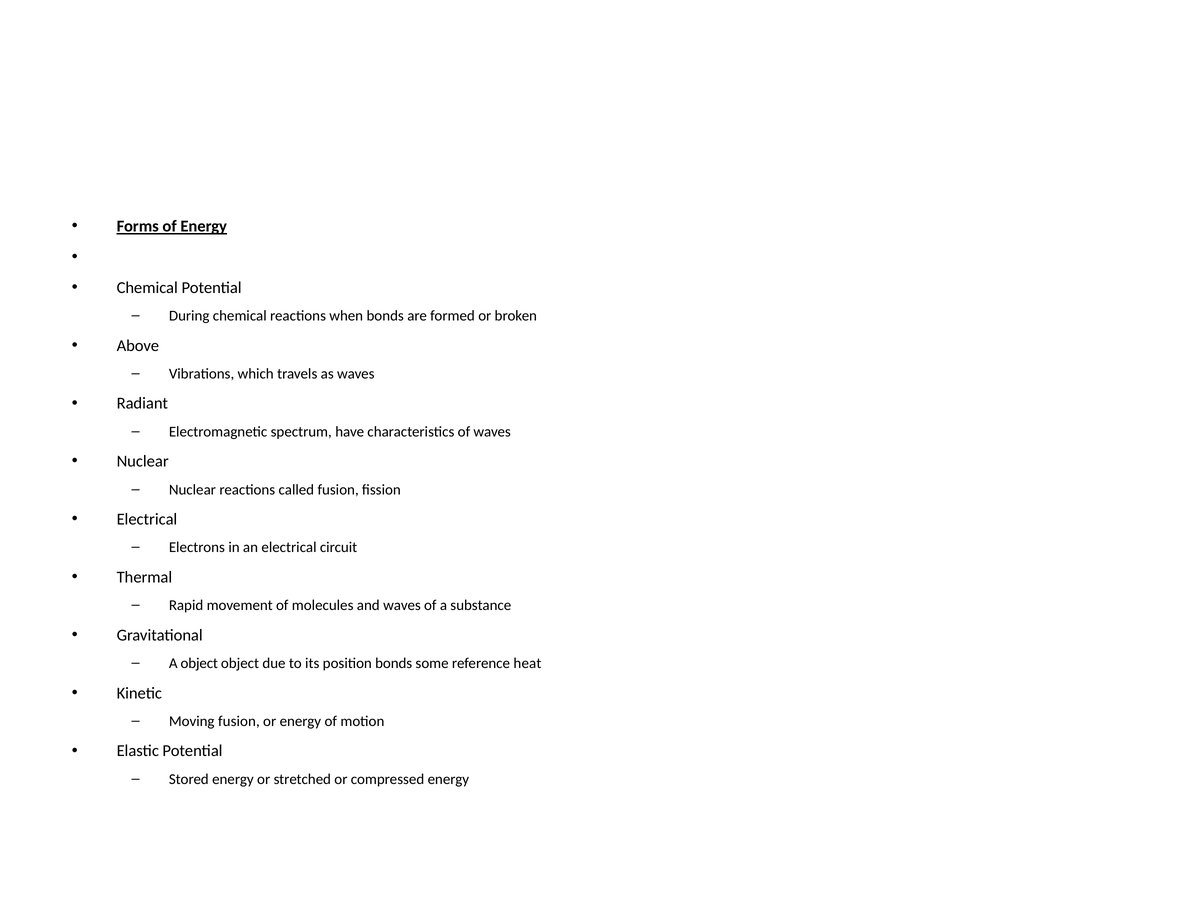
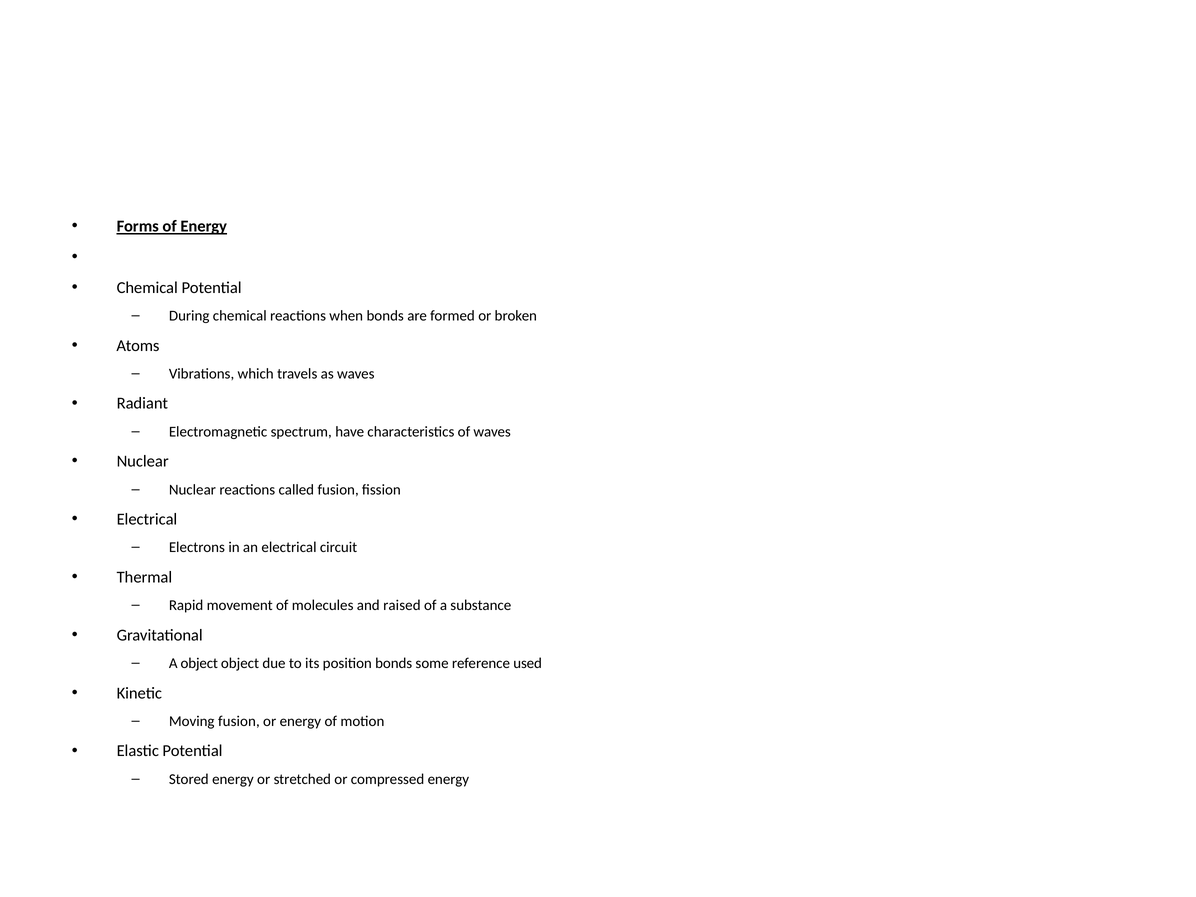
Above: Above -> Atoms (138, 346)
and waves: waves -> raised (402, 605)
heat: heat -> used (528, 663)
